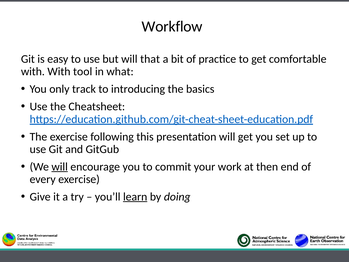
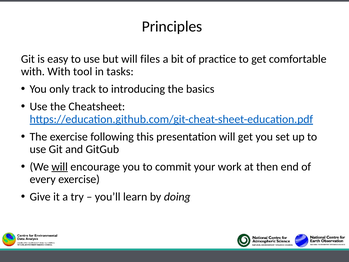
Workflow: Workflow -> Principles (172, 26)
that: that -> files (150, 59)
what: what -> tasks (120, 72)
learn underline: present -> none (135, 197)
